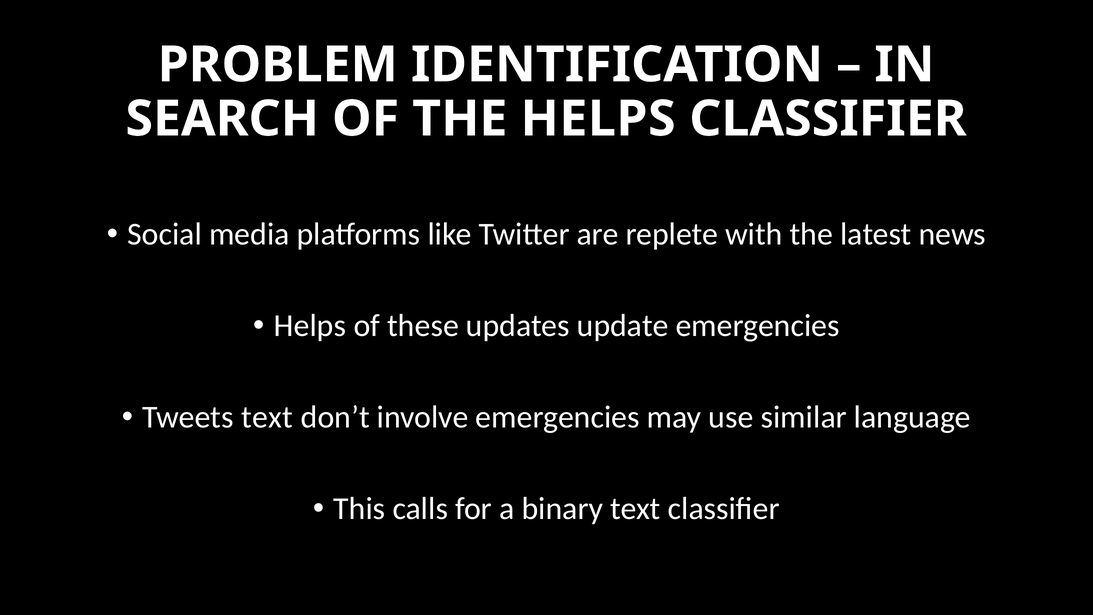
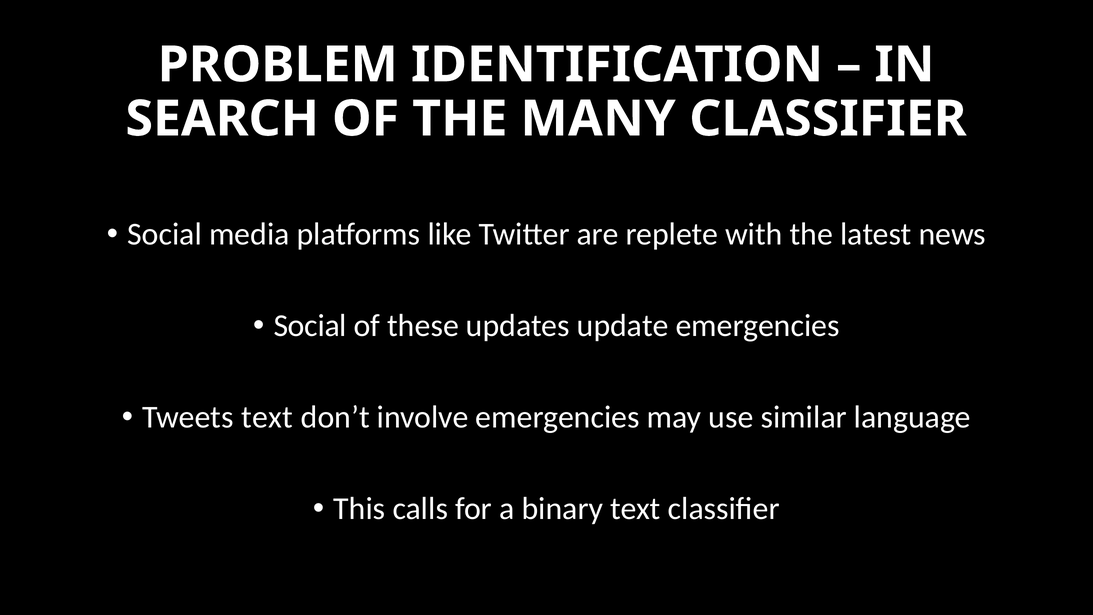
THE HELPS: HELPS -> MANY (598, 119)
Helps: Helps -> Social (310, 326)
